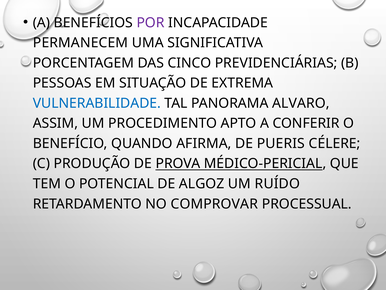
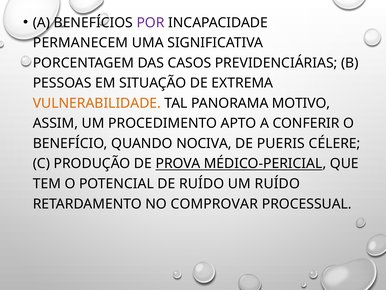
CINCO: CINCO -> CASOS (189, 63)
VULNERABILIDADE colour: blue -> orange (97, 103)
ALVARO: ALVARO -> MOTIVO (301, 103)
AFIRMA: AFIRMA -> NOCIVA (204, 143)
DE ALGOZ: ALGOZ -> RUÍDO (202, 183)
